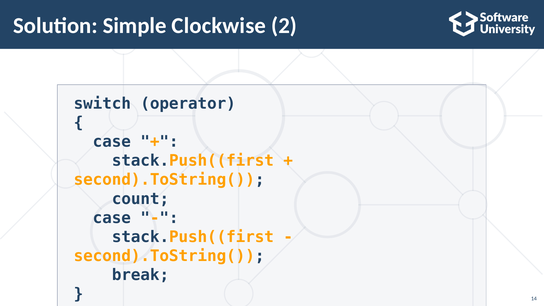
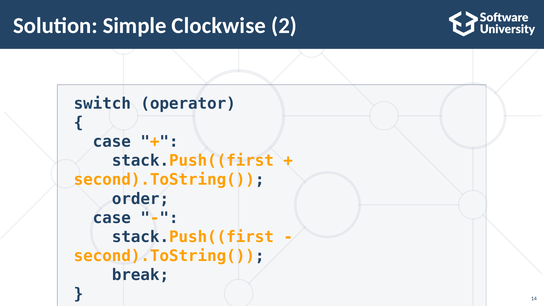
count: count -> order (140, 199)
